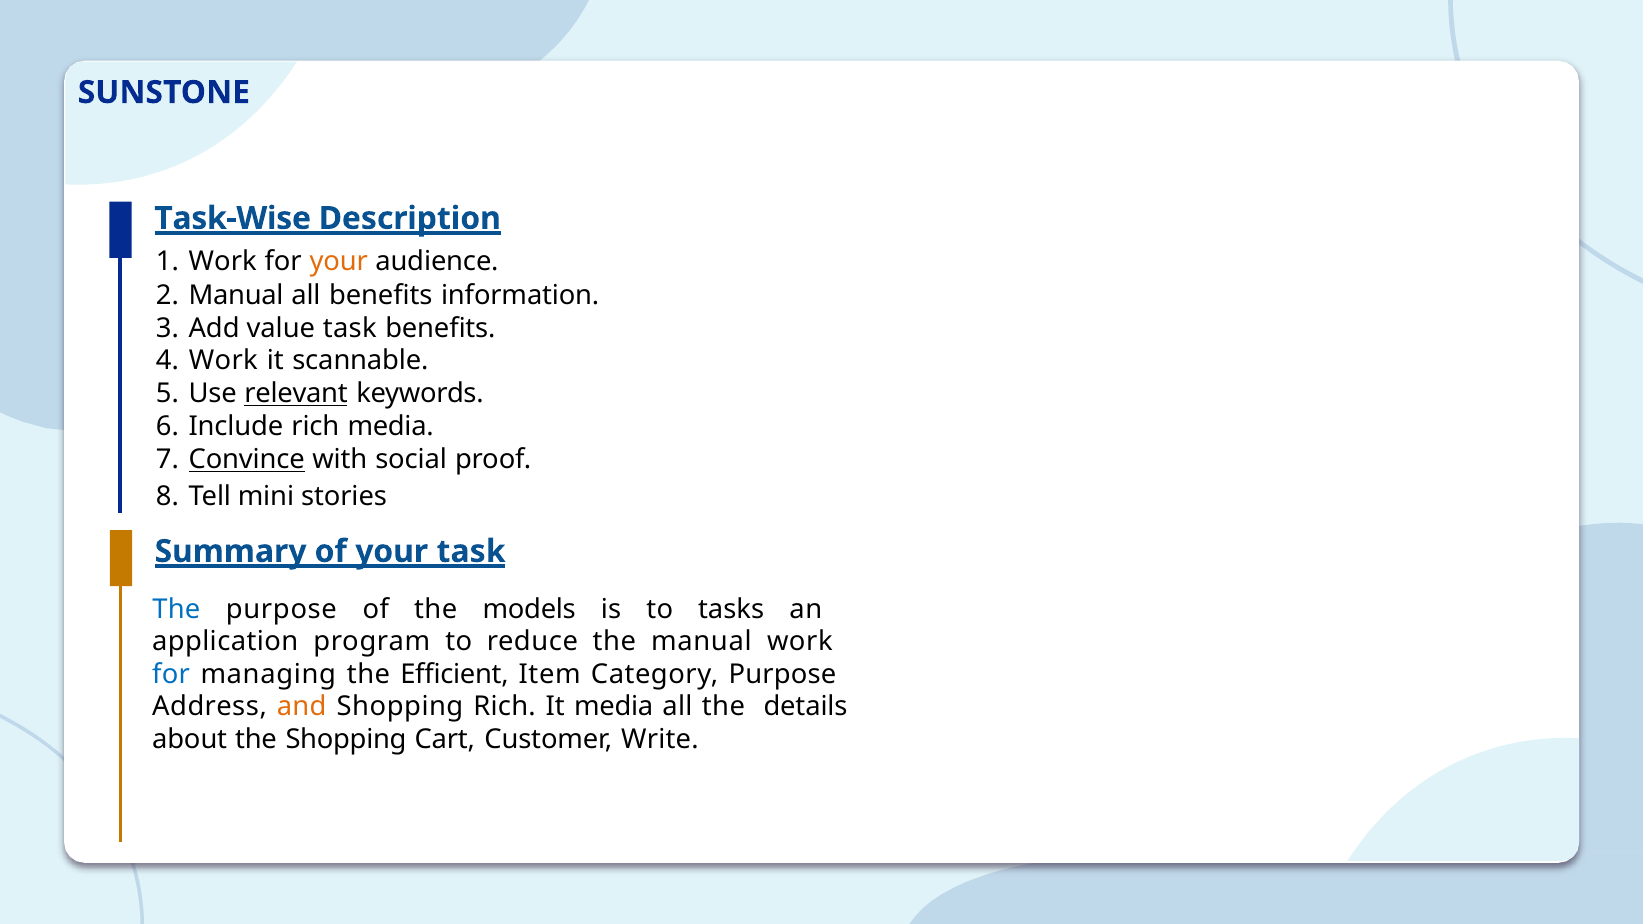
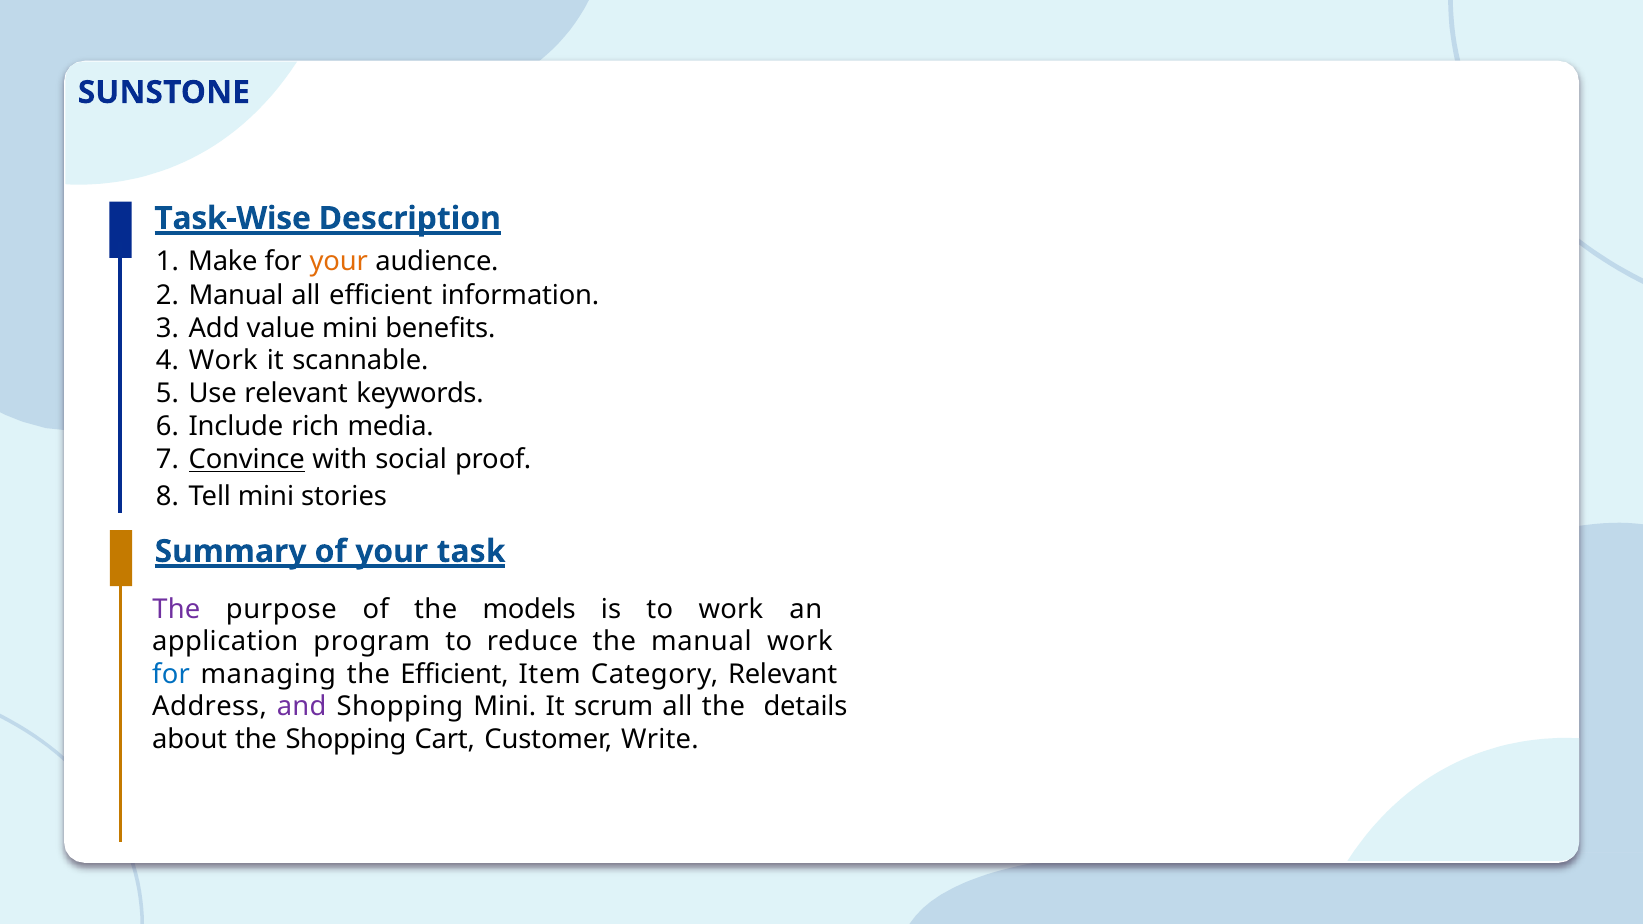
Work: Work -> Make (223, 262)
all benefits: benefits -> efficient (381, 295)
value task: task -> mini (350, 328)
relevant underline: present -> none (296, 394)
The colour: blue -> purple (176, 609)
to tasks: tasks -> work (731, 609)
Category Purpose: Purpose -> Relevant (783, 674)
and colour: orange -> purple (302, 707)
Shopping Rich: Rich -> Mini (505, 707)
It media: media -> scrum (614, 707)
